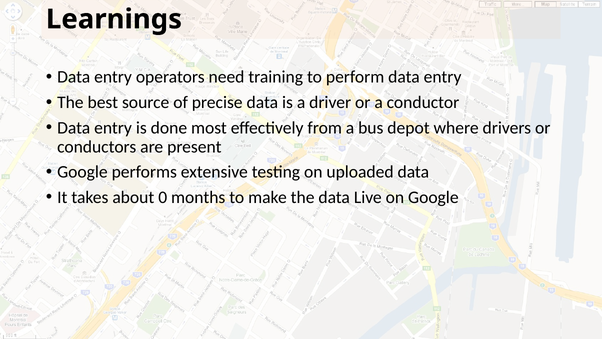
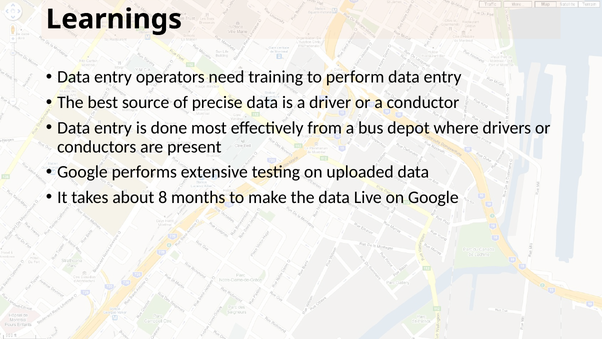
0: 0 -> 8 (163, 197)
